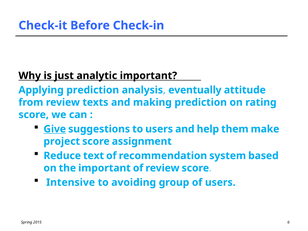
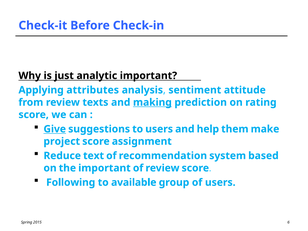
Applying prediction: prediction -> attributes (93, 90)
eventually: eventually -> sentiment (195, 90)
making underline: none -> present (152, 102)
Intensive: Intensive -> Following (71, 182)
avoiding: avoiding -> available (134, 182)
